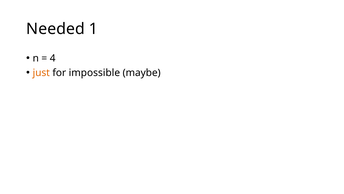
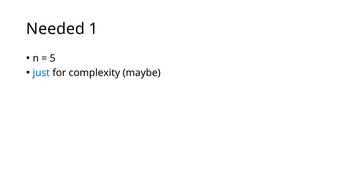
4: 4 -> 5 (53, 58)
just colour: orange -> blue (41, 73)
impossible: impossible -> complexity (94, 73)
